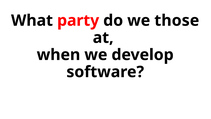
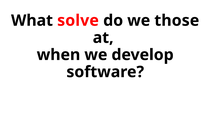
party: party -> solve (78, 20)
